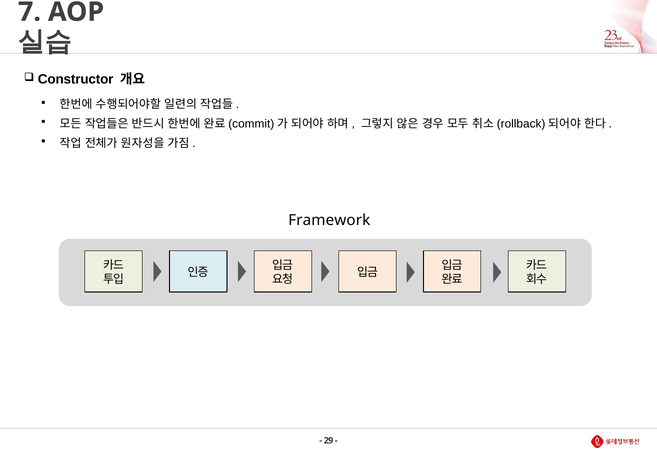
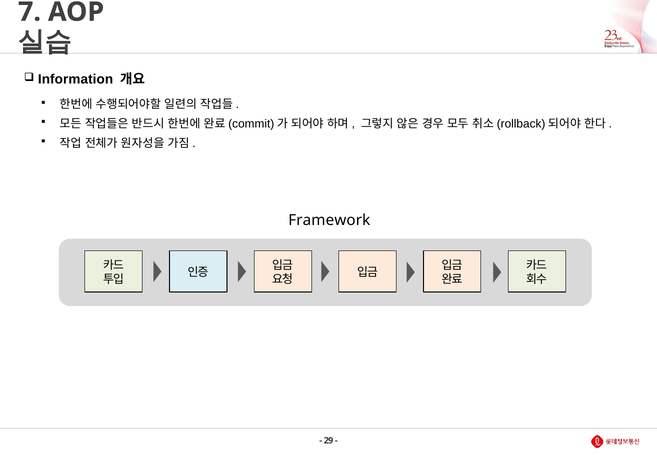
Constructor: Constructor -> Information (76, 79)
